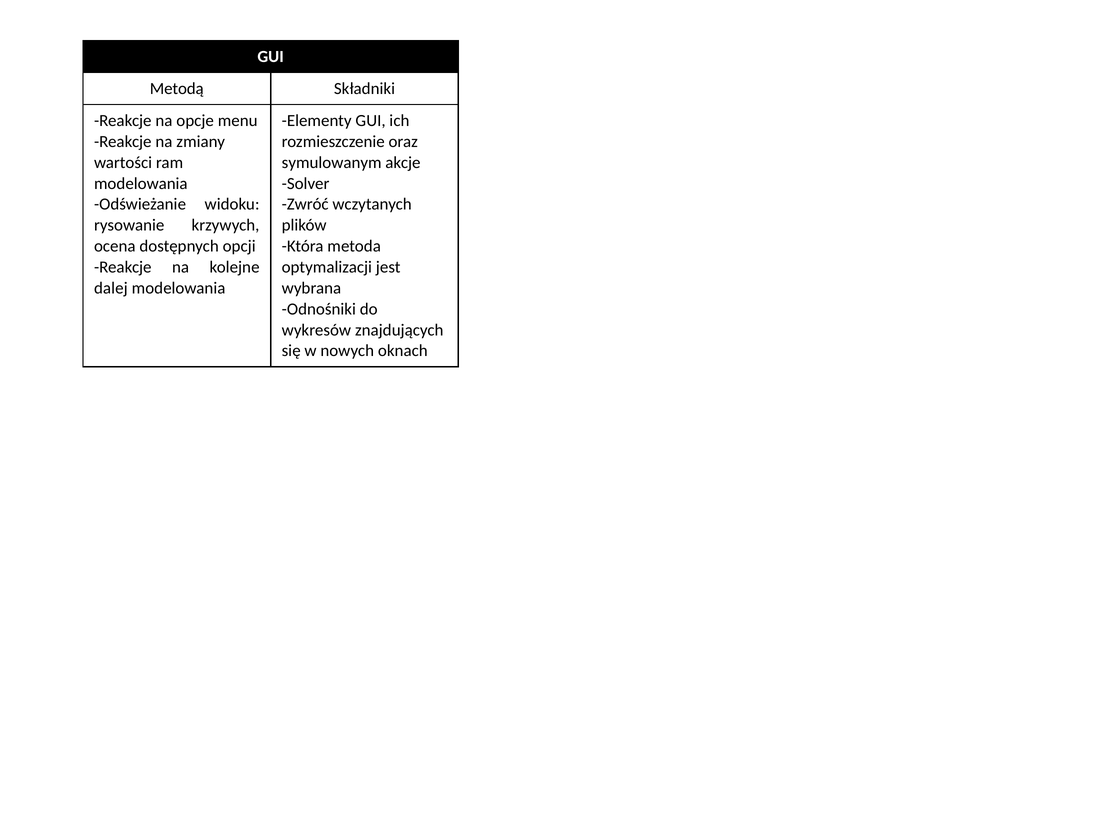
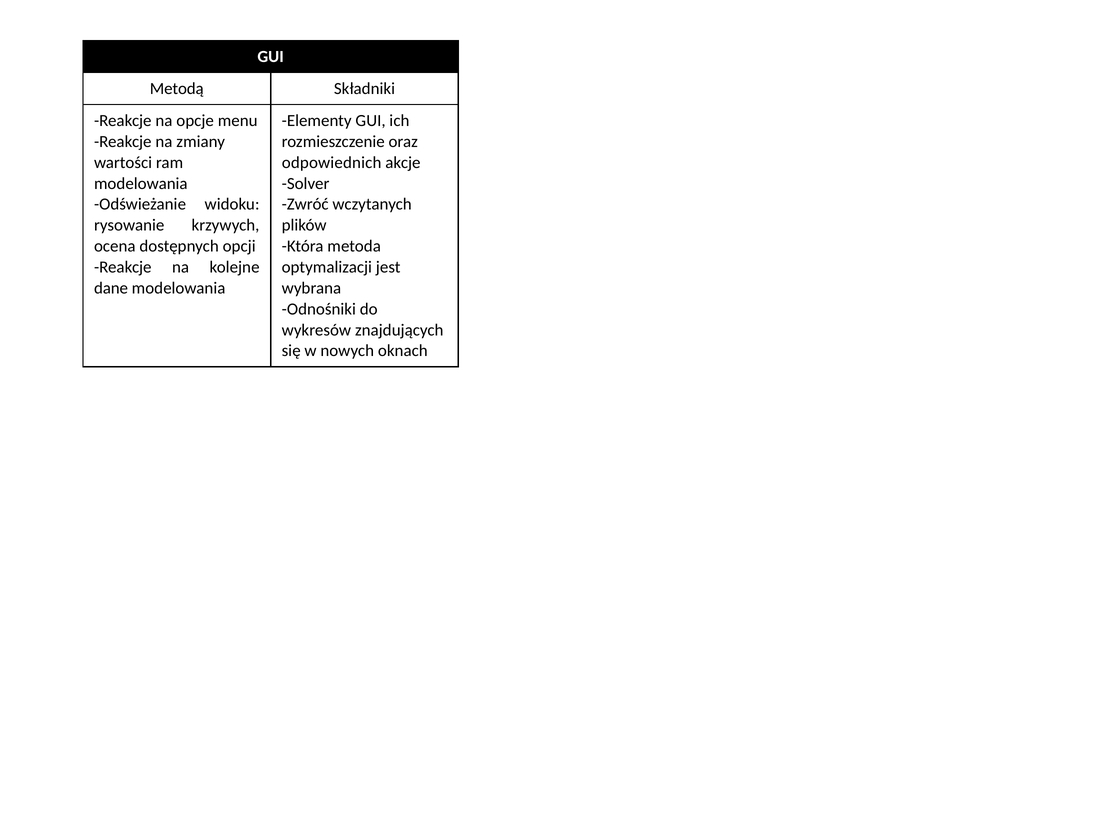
symulowanym: symulowanym -> odpowiednich (332, 163)
dalej: dalej -> dane (111, 288)
